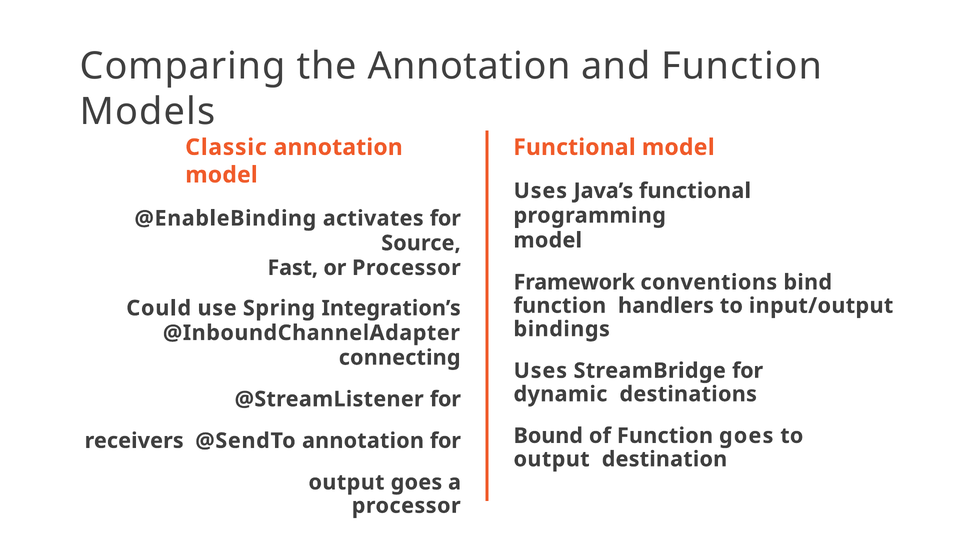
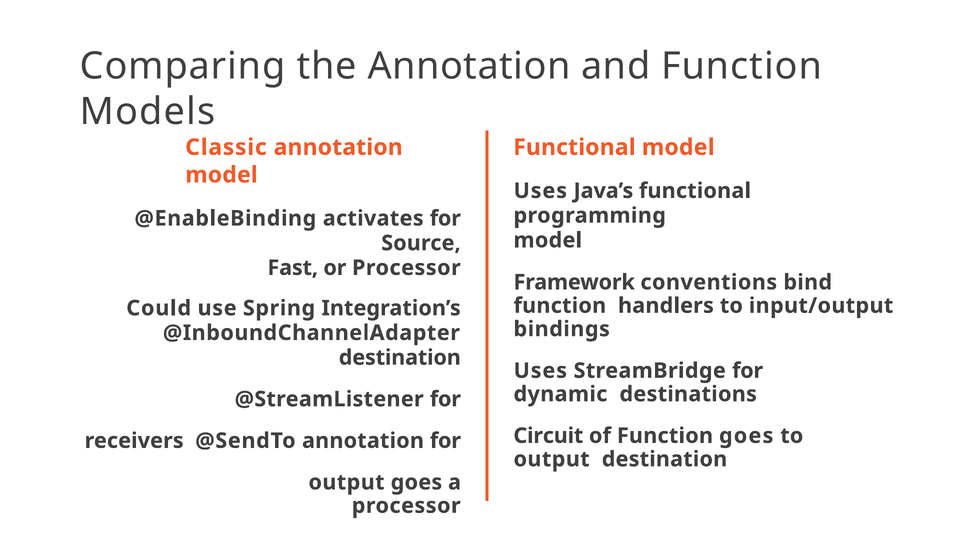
connecting: connecting -> destination (400, 358)
Bound: Bound -> Circuit (548, 436)
